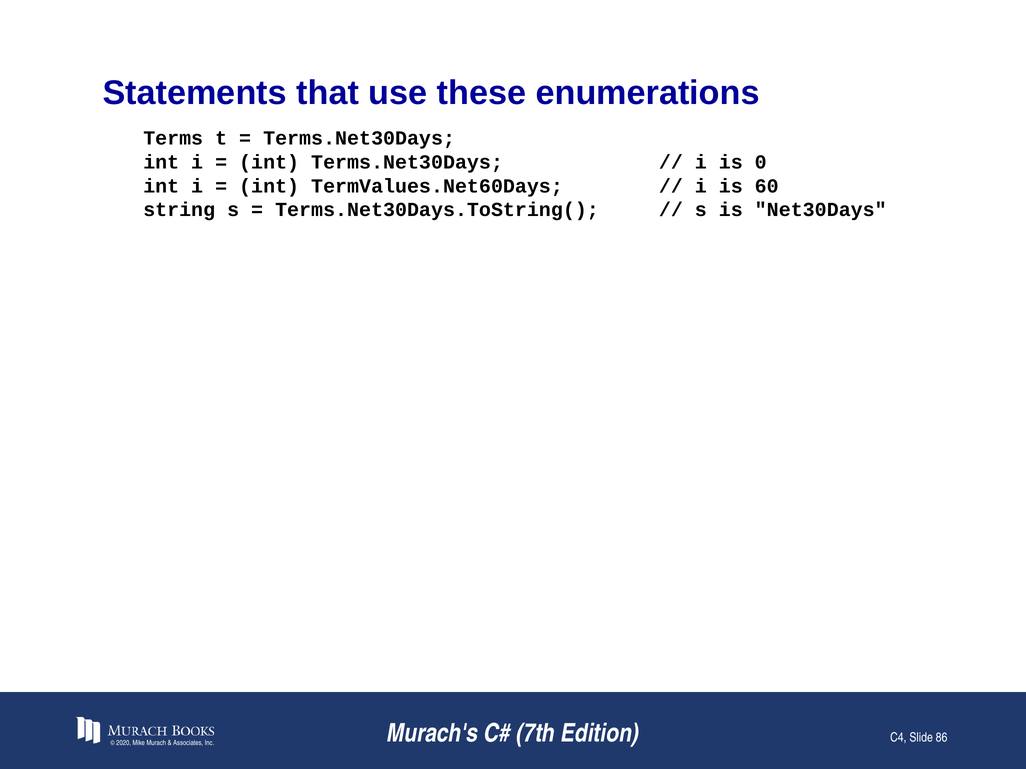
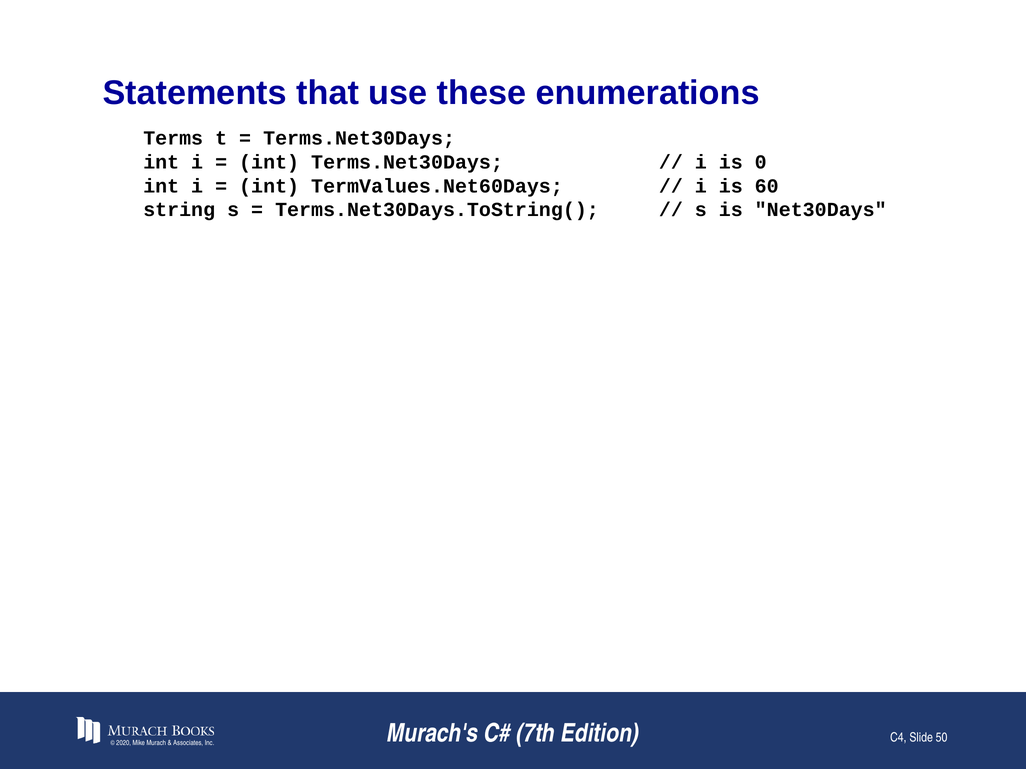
86: 86 -> 50 (942, 738)
